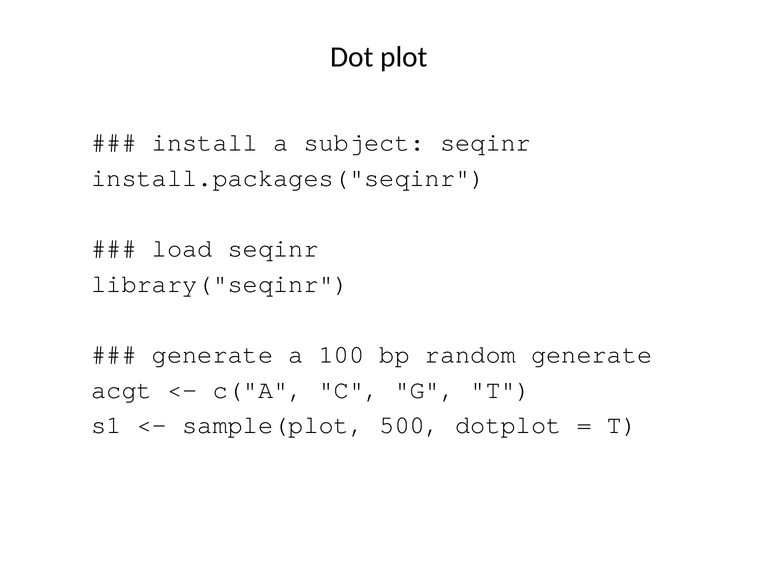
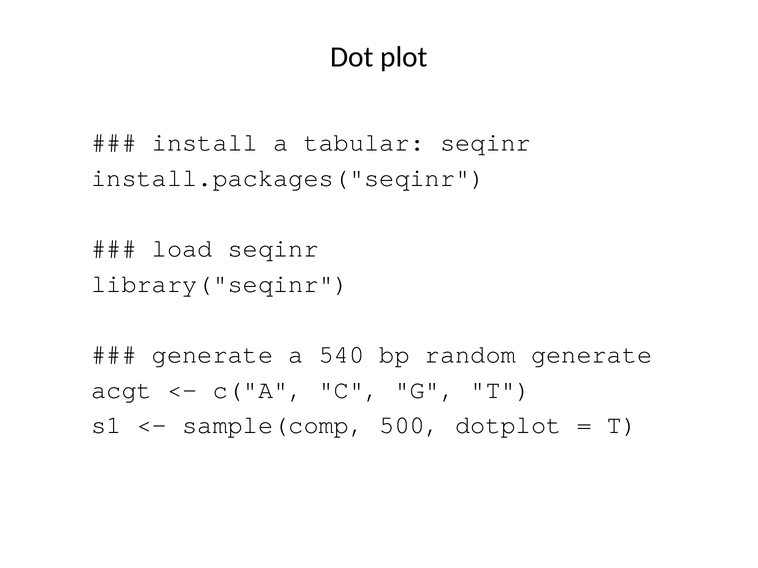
subject: subject -> tabular (364, 143)
100: 100 -> 540 (342, 355)
sample(plot: sample(plot -> sample(comp (273, 426)
